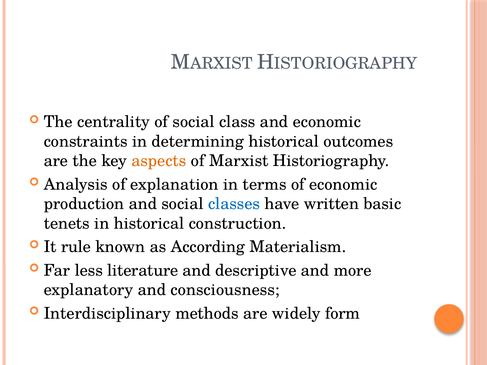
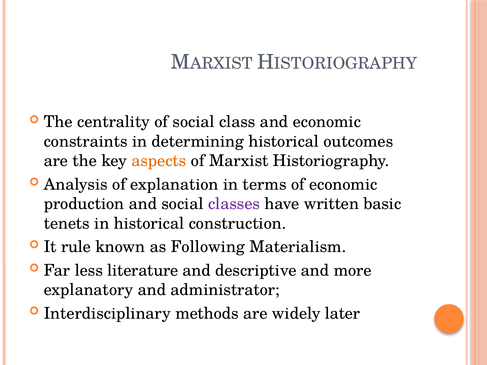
classes colour: blue -> purple (234, 204)
According: According -> Following (208, 247)
consciousness: consciousness -> administrator (225, 290)
form: form -> later (343, 314)
